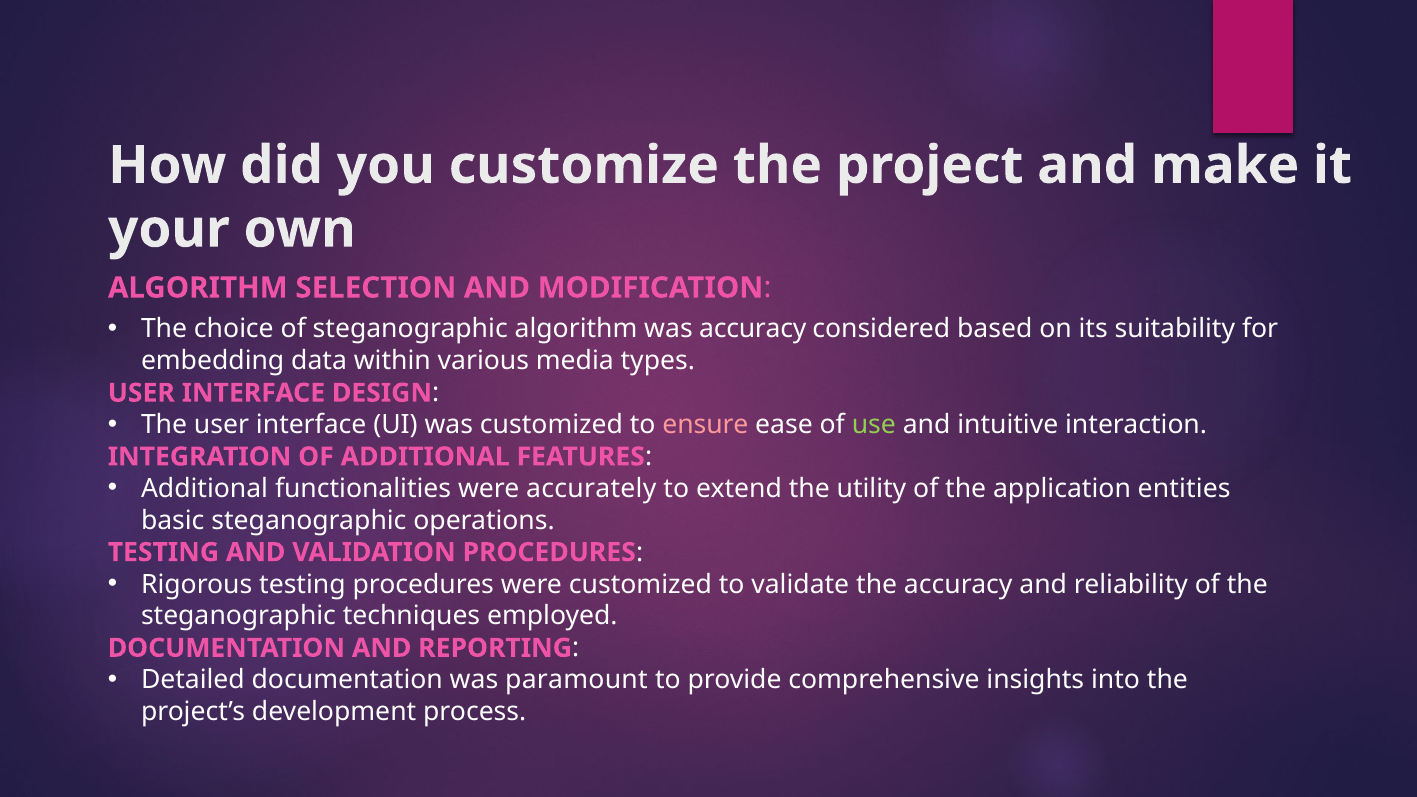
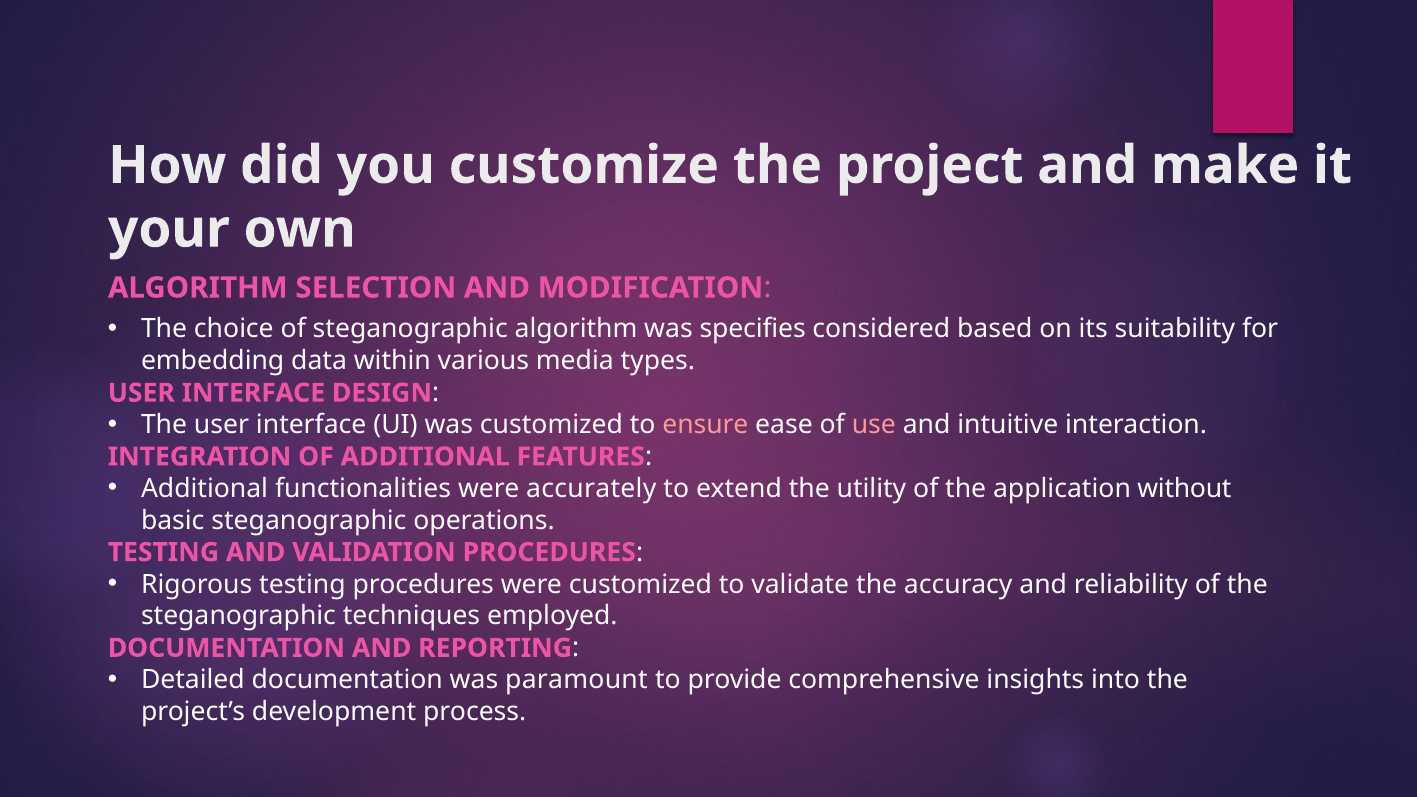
was accuracy: accuracy -> specifies (753, 329)
use colour: light green -> pink (874, 425)
entities: entities -> without (1184, 489)
